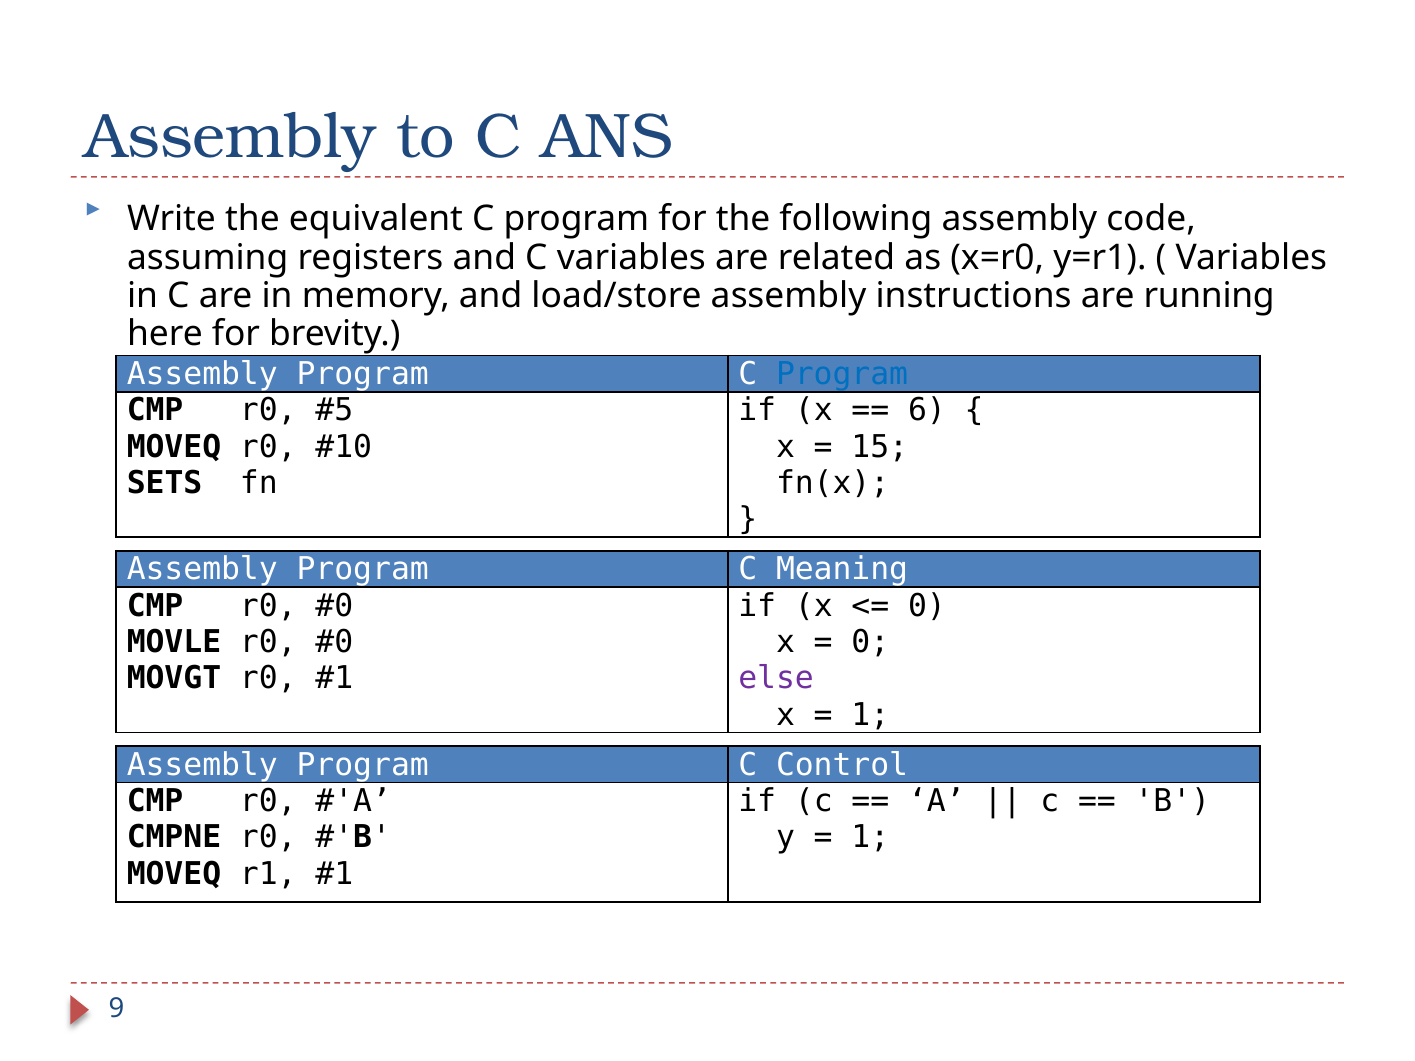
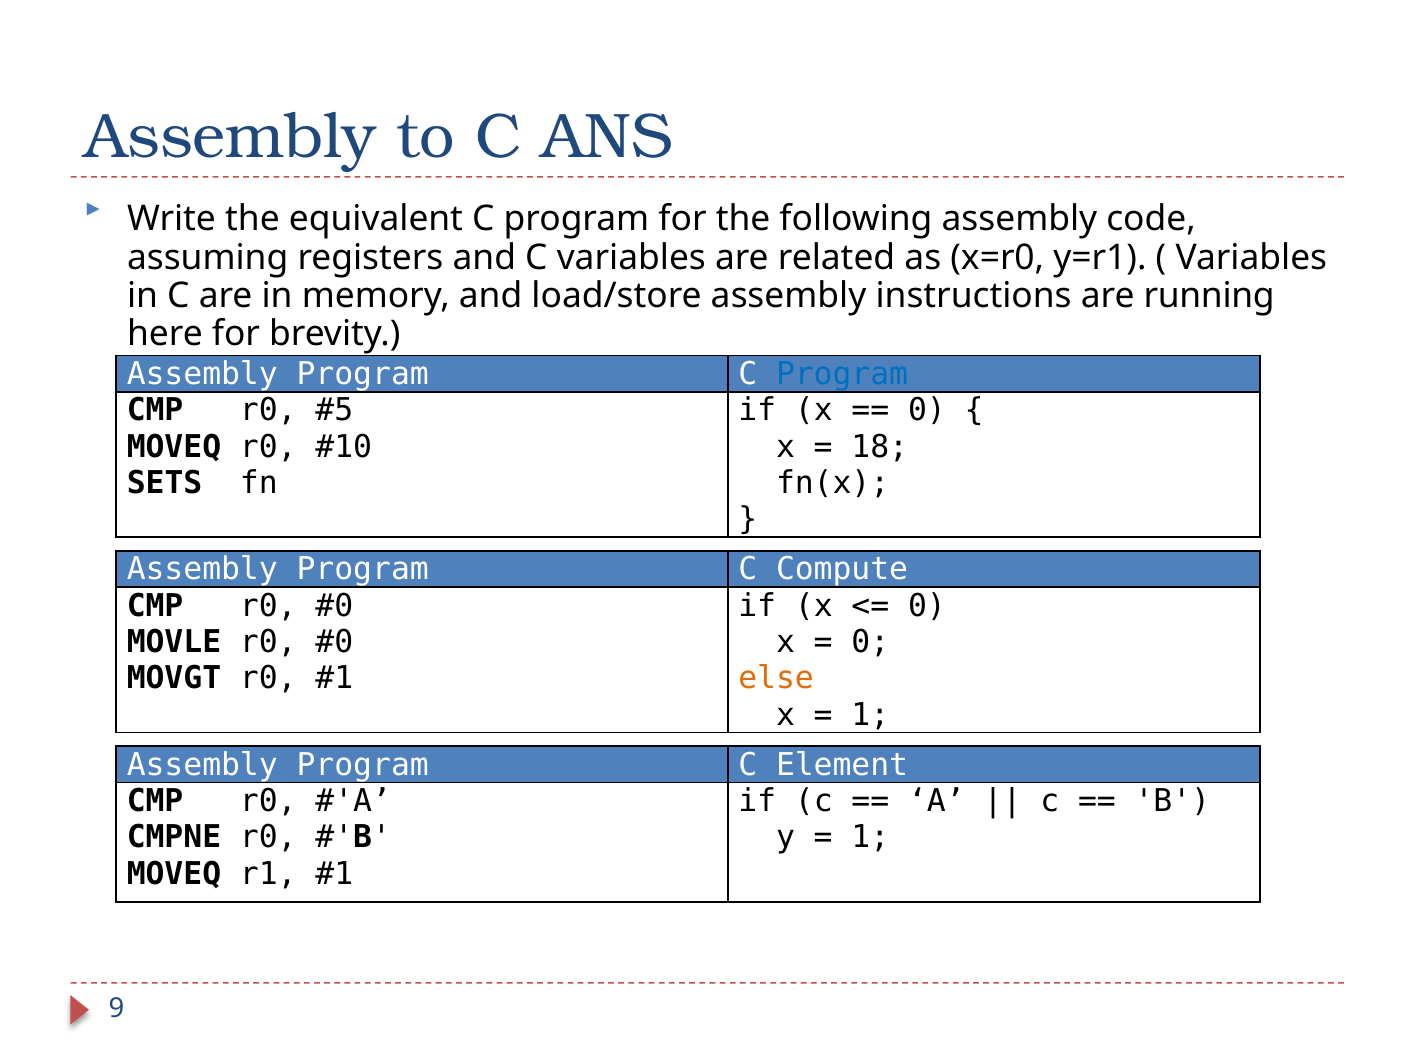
6: 6 -> 0 (927, 410)
15: 15 -> 18 (880, 447)
Meaning: Meaning -> Compute (842, 570)
else colour: purple -> orange (776, 679)
Control: Control -> Element (842, 765)
